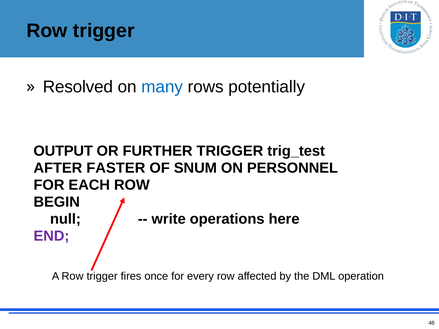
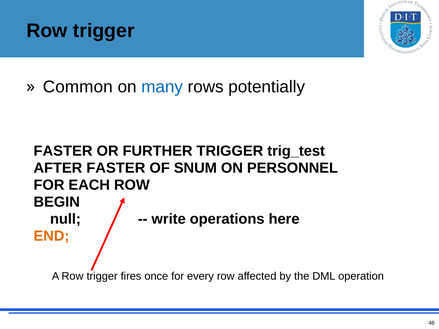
Resolved: Resolved -> Common (78, 87)
OUTPUT: OUTPUT -> FASTER (63, 151)
END colour: purple -> orange (51, 236)
